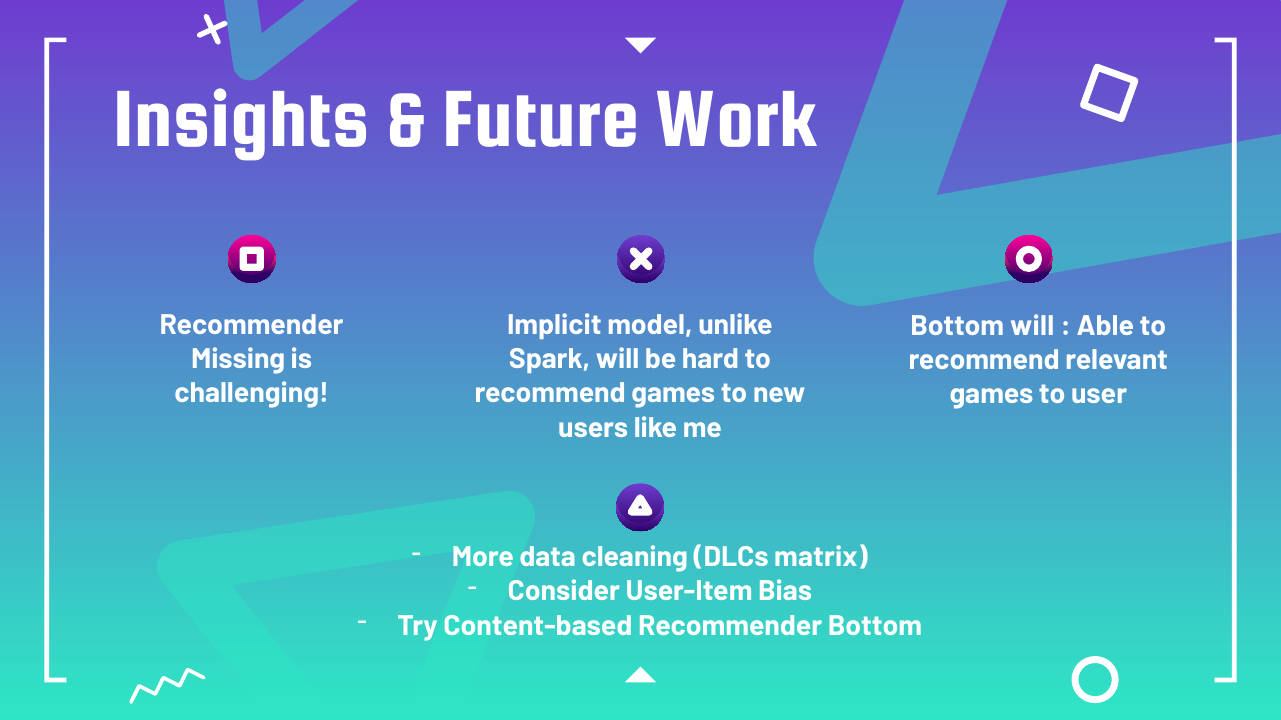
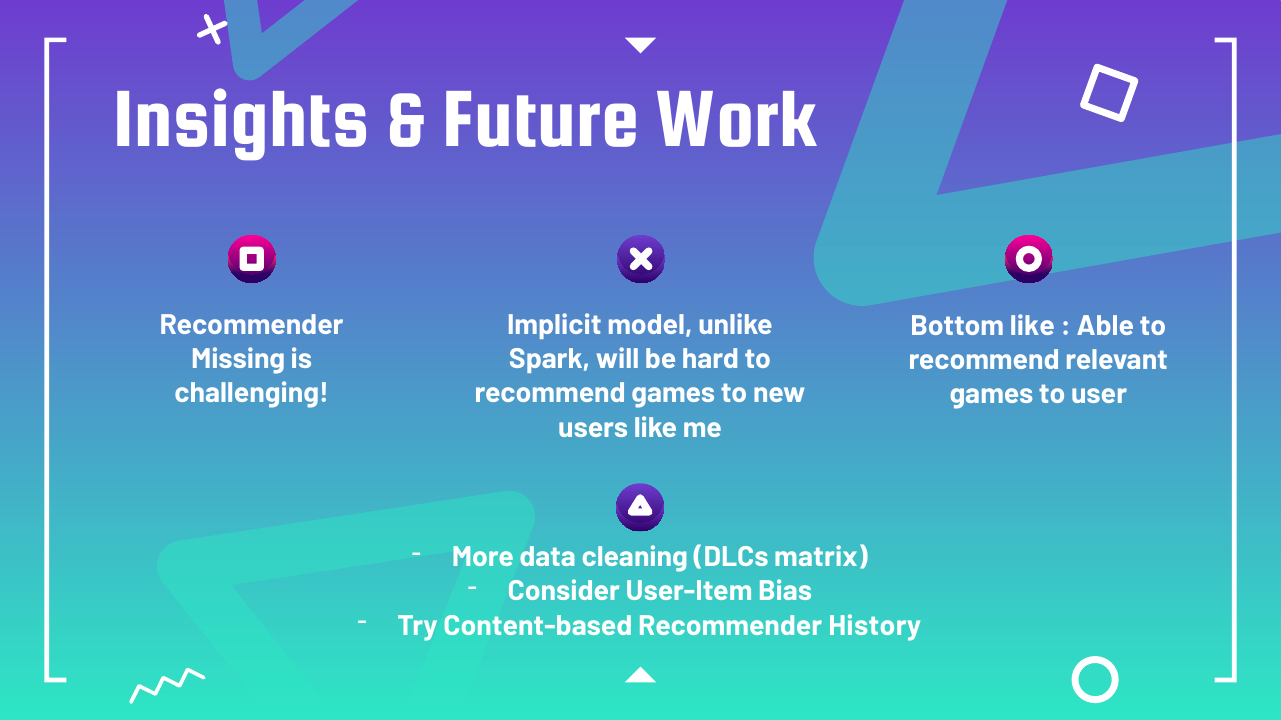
Bottom will: will -> like (1032, 326)
Recommender Bottom: Bottom -> History (875, 626)
